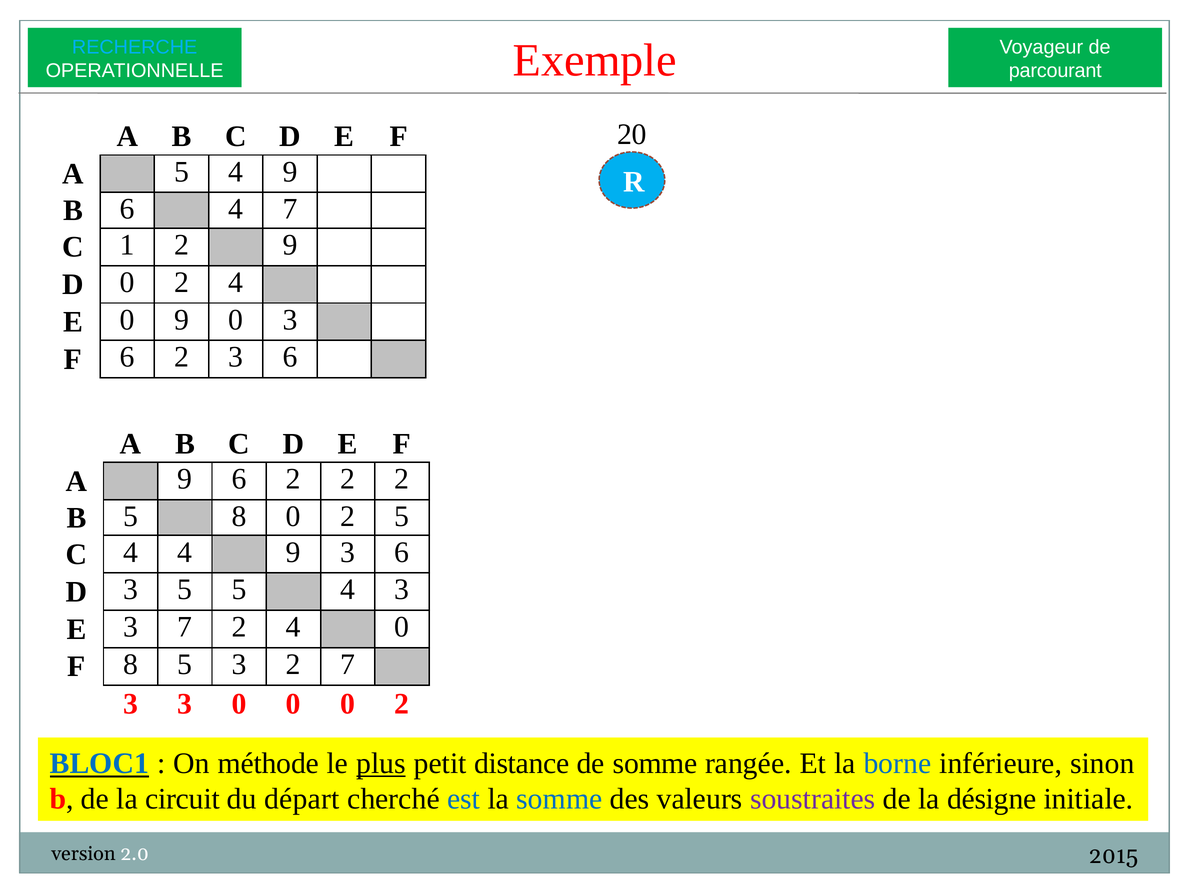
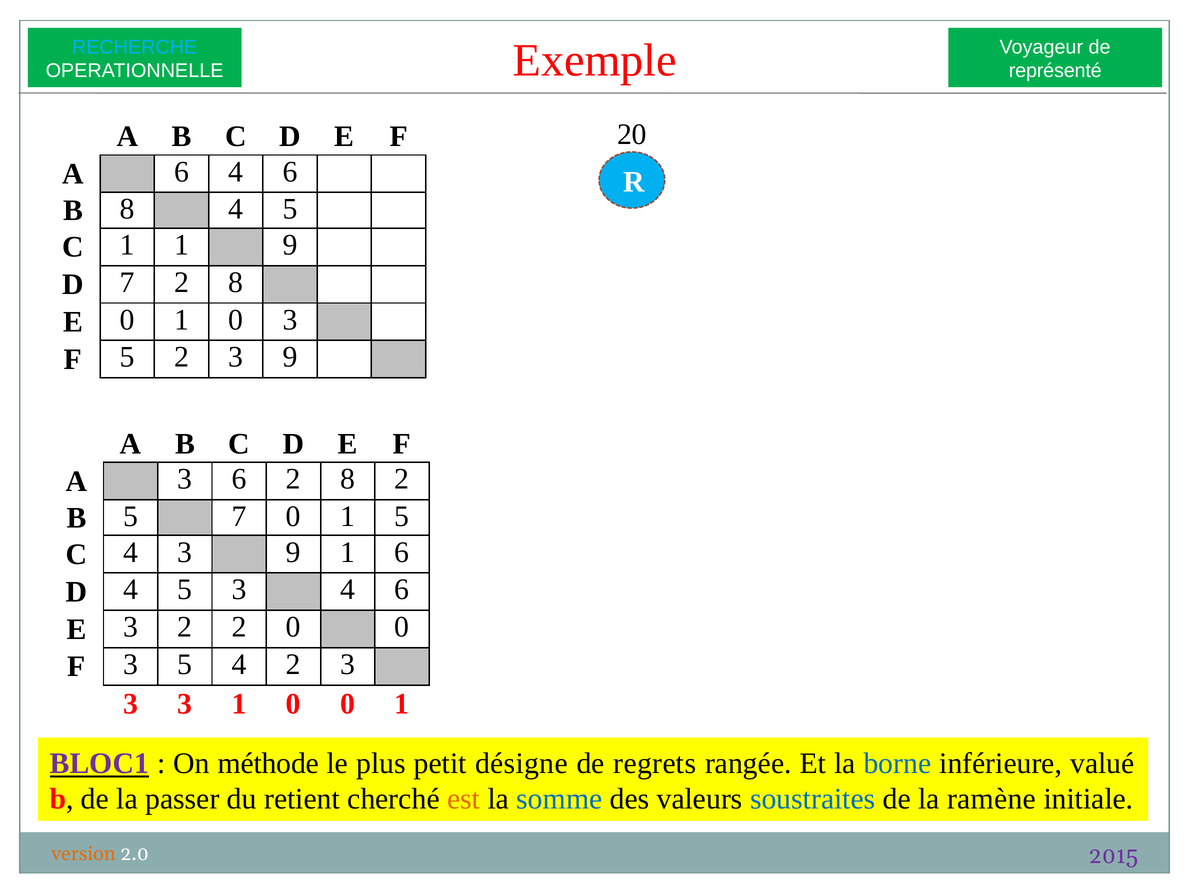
parcourant: parcourant -> représenté (1055, 71)
A 5: 5 -> 6 (181, 172)
9: 9 -> 6 (290, 172)
B 6: 6 -> 8 (127, 209)
7: 7 -> 5 (290, 209)
1 2: 2 -> 1 (181, 245)
D 0: 0 -> 7 (127, 282)
4: 4 -> 8 (236, 282)
E 0 9: 9 -> 1 (181, 320)
F 6: 6 -> 5 (127, 357)
2 3 6: 6 -> 9 (290, 357)
A 9: 9 -> 3 (185, 479)
6 2 2: 2 -> 8 (348, 479)
B 5 8: 8 -> 7 (239, 516)
2: 2 -> 1 (348, 516)
C 4 4: 4 -> 3 (185, 552)
9 3: 3 -> 1 (348, 552)
D 3: 3 -> 4 (131, 589)
5 5: 5 -> 3 (239, 589)
3: 3 -> 6 (402, 589)
3 7: 7 -> 2 (185, 627)
4: 4 -> 0 (293, 627)
F 8: 8 -> 3 (131, 664)
5 3: 3 -> 4 (239, 664)
7: 7 -> 3 (348, 664)
3 3 0: 0 -> 1 (239, 704)
0 0 2: 2 -> 1 (402, 704)
BLOC1 colour: blue -> purple (99, 763)
plus underline: present -> none (381, 763)
distance: distance -> désigne (521, 763)
de somme: somme -> regrets (655, 763)
sinon: sinon -> valué (1102, 763)
circuit: circuit -> passer (182, 799)
départ: départ -> retient (302, 799)
est colour: blue -> orange (464, 799)
soustraites colour: purple -> blue (813, 799)
désigne: désigne -> ramène (991, 799)
version colour: black -> orange (83, 853)
2015 colour: black -> purple (1114, 855)
